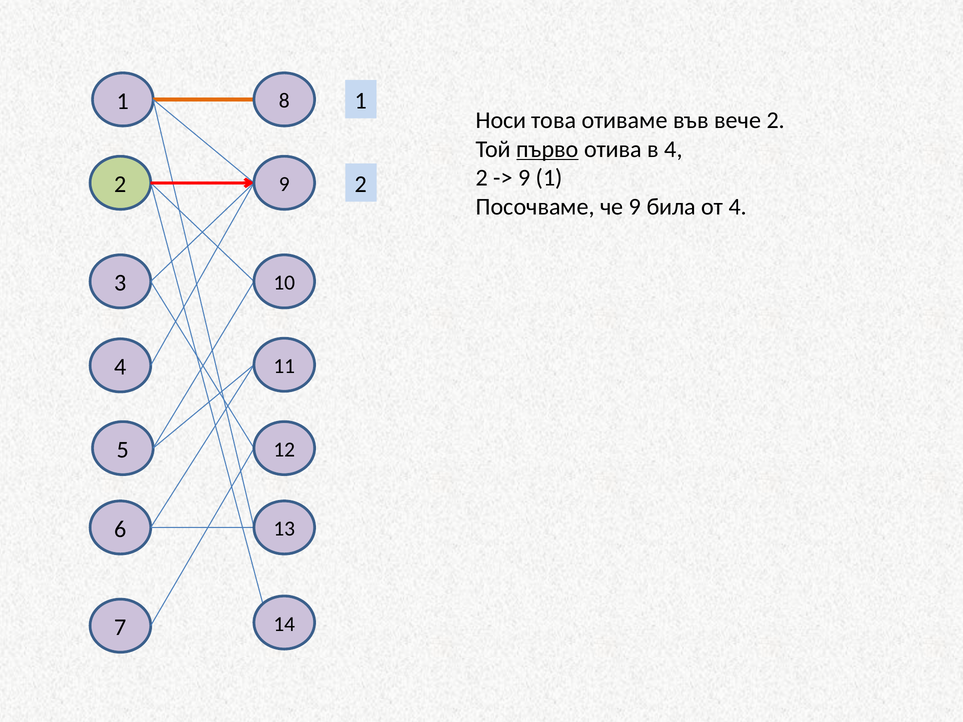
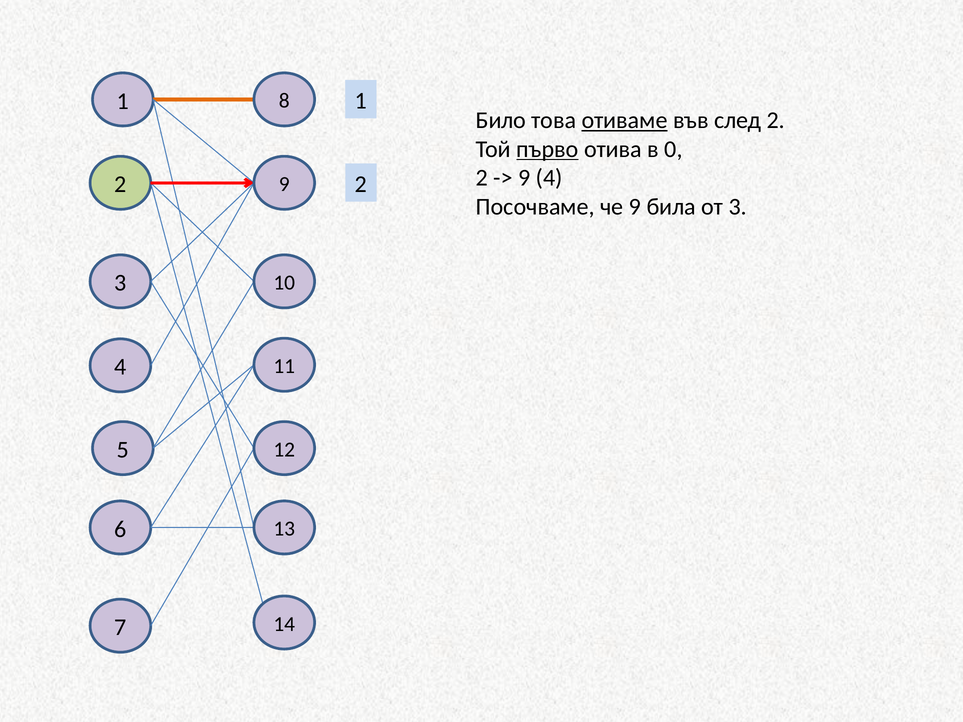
Носи: Носи -> Било (501, 120)
отиваме underline: none -> present (625, 120)
вече: вече -> след (738, 120)
в 4: 4 -> 0 (673, 149)
9 1: 1 -> 4 (549, 178)
от 4: 4 -> 3 (738, 207)
